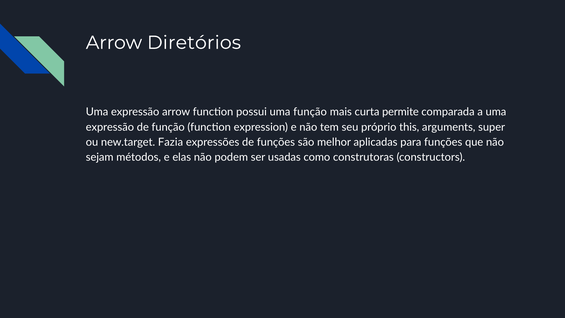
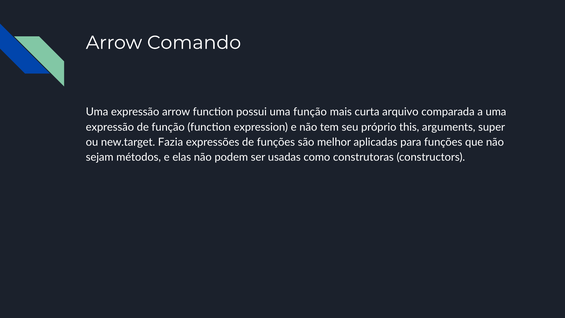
Diretórios: Diretórios -> Comando (194, 43)
permite: permite -> arquivo (400, 112)
